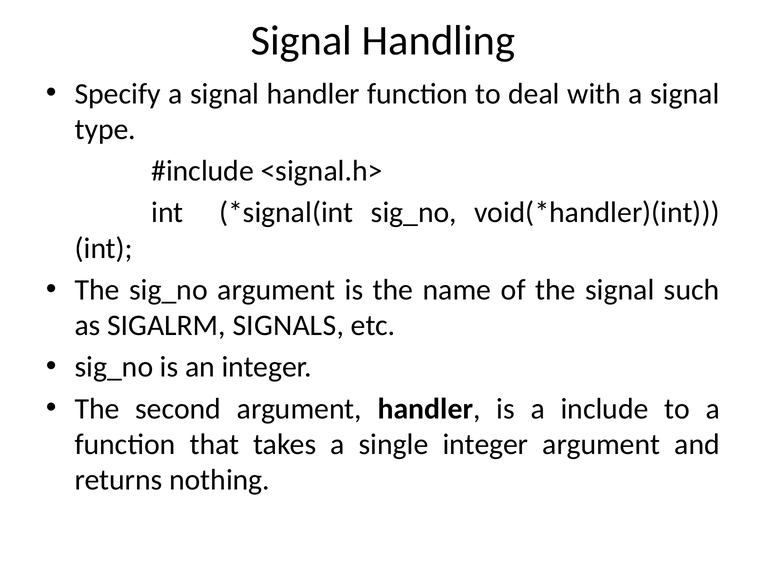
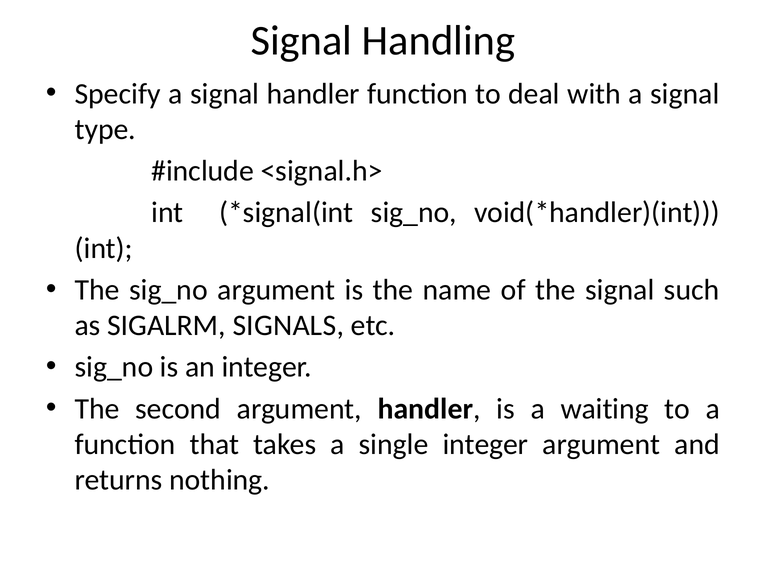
include: include -> waiting (605, 409)
